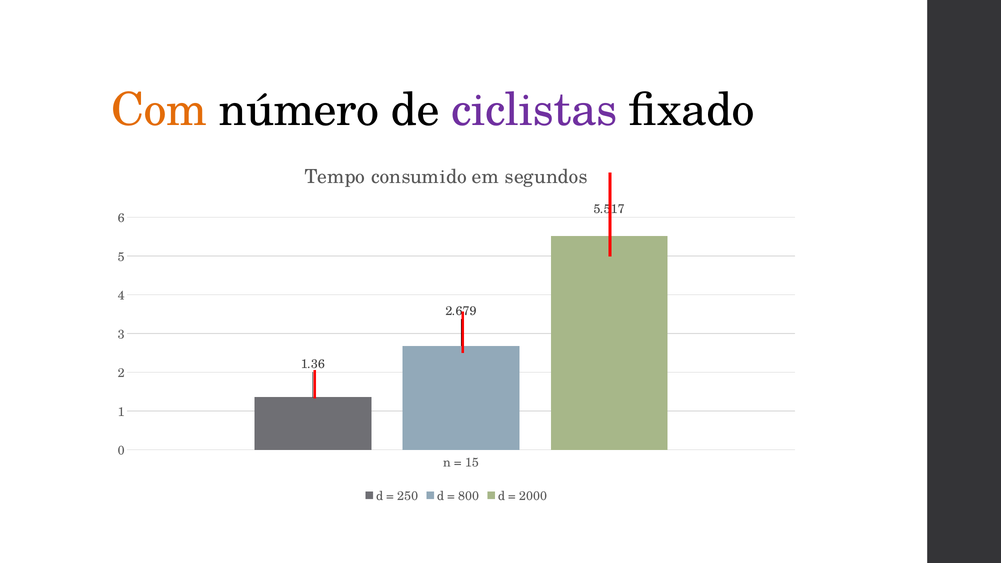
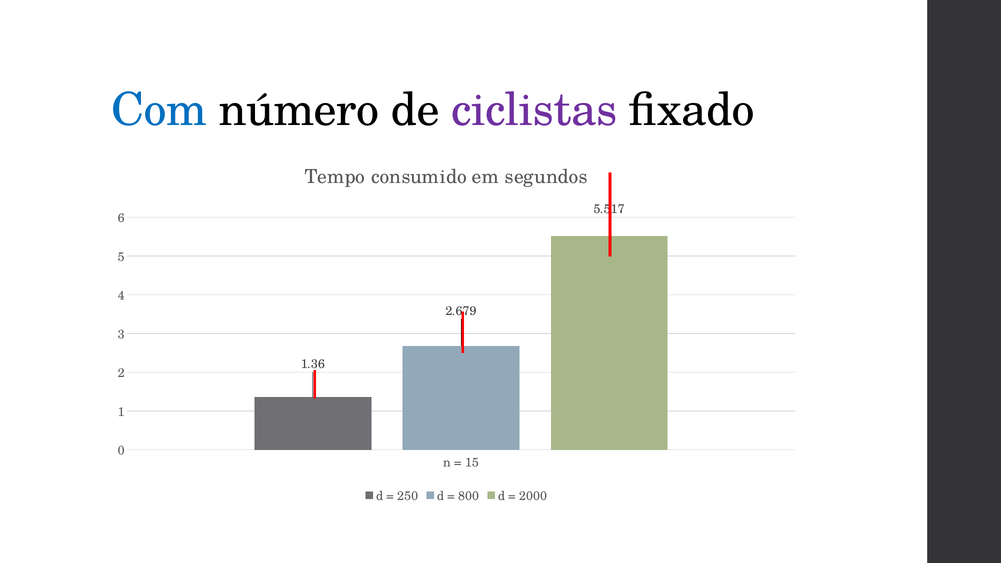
Com colour: orange -> blue (159, 110)
